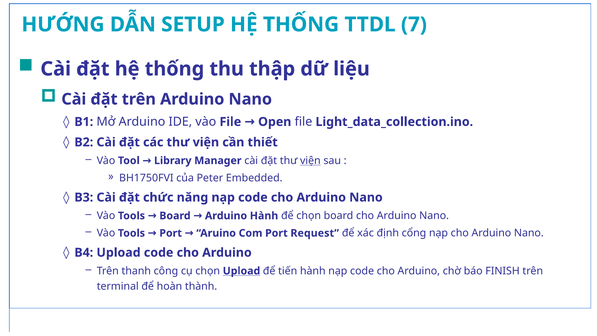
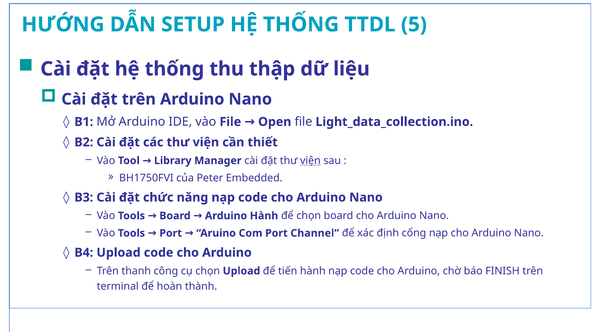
7: 7 -> 5 (414, 25)
Request: Request -> Channel (315, 233)
Upload underline: present -> none (241, 271)
